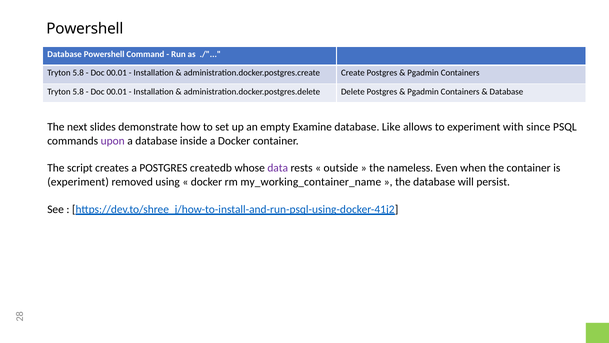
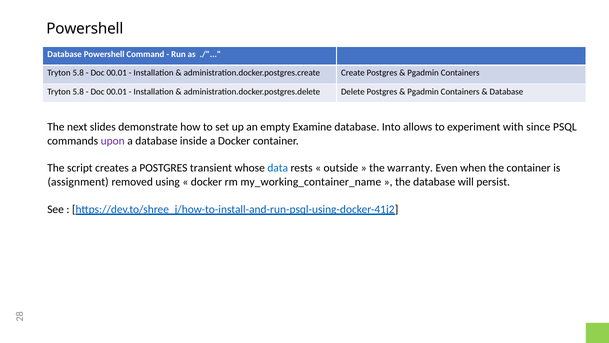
Like: Like -> Into (391, 127)
createdb: createdb -> transient (211, 168)
data colour: purple -> blue (278, 168)
nameless: nameless -> warranty (410, 168)
experiment: experiment -> assignment (78, 182)
